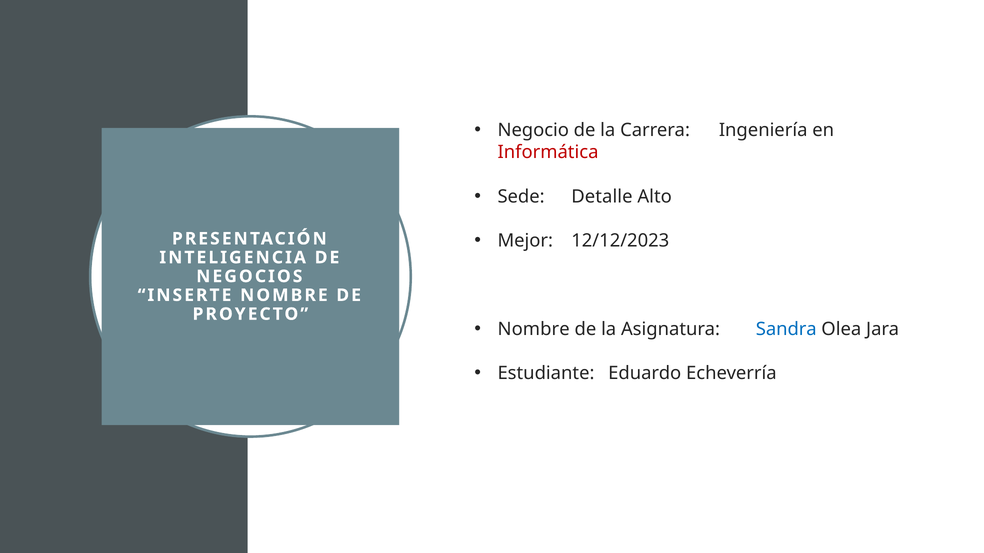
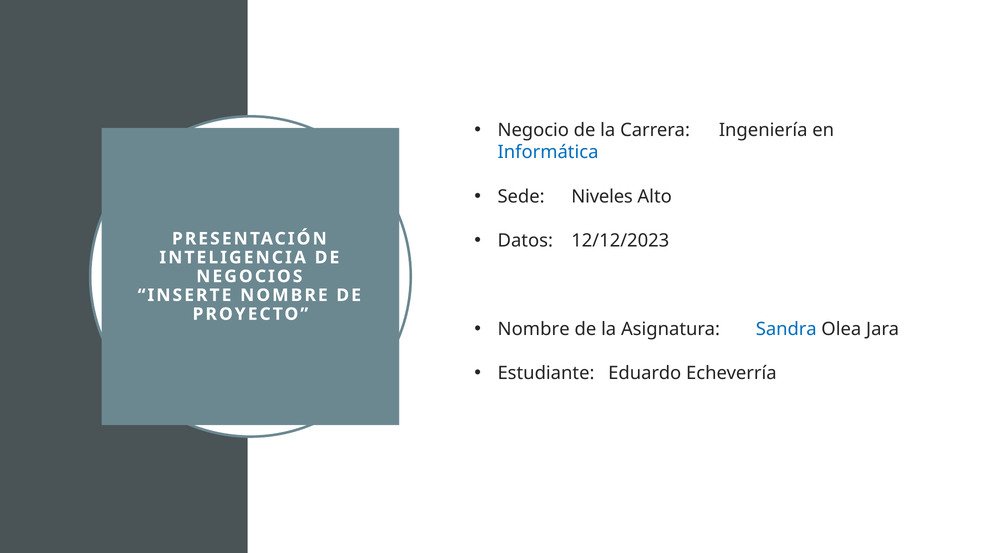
Informática colour: red -> blue (548, 152)
Detalle: Detalle -> Niveles (602, 197)
Mejor: Mejor -> Datos (525, 241)
